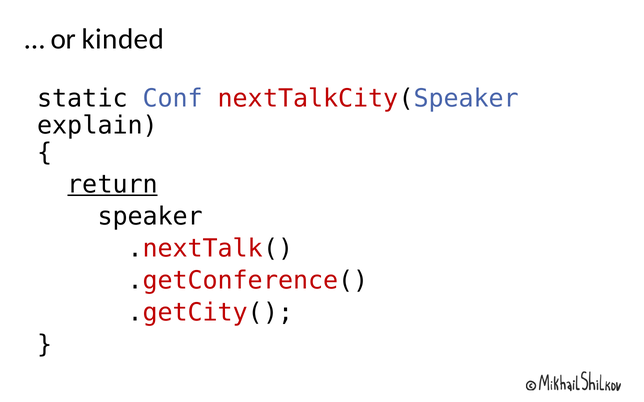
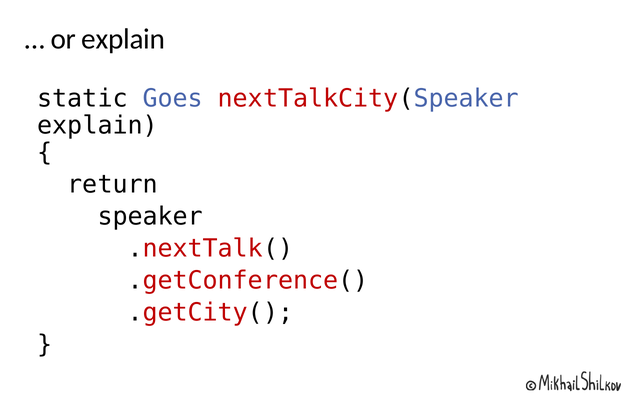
or kinded: kinded -> explain (123, 39)
Conf: Conf -> Goes (173, 98)
return underline: present -> none (113, 185)
